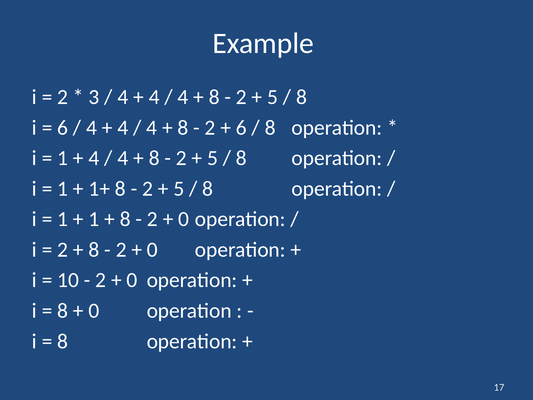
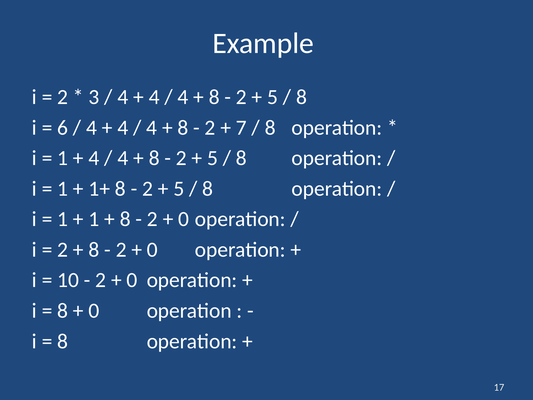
6: 6 -> 7 (241, 128)
